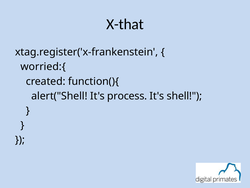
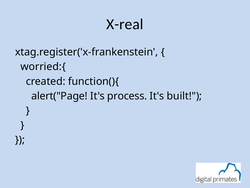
X-that: X-that -> X-real (125, 24)
alert("Shell: alert("Shell -> alert("Page (59, 96)
shell: shell -> built (184, 96)
